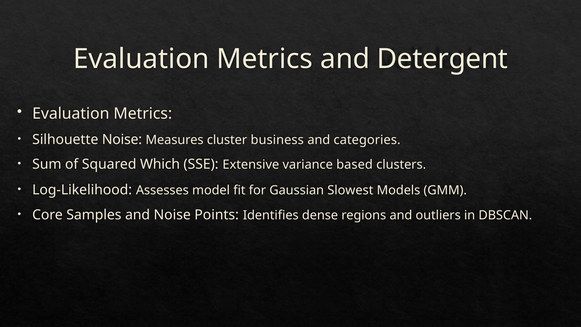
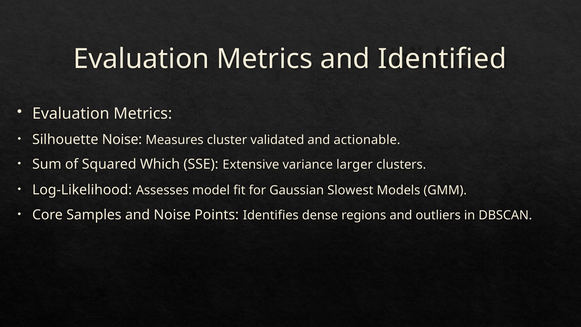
Detergent: Detergent -> Identified (442, 59)
business: business -> validated (277, 140)
categories: categories -> actionable (367, 140)
based: based -> larger (355, 165)
